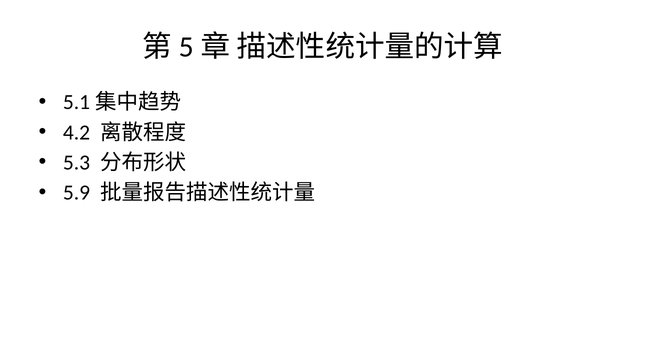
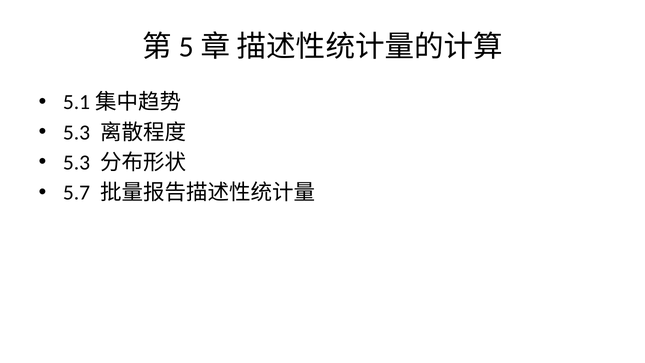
4.2: 4.2 -> 5.3 (76, 132)
5.9: 5.9 -> 5.7 (76, 193)
